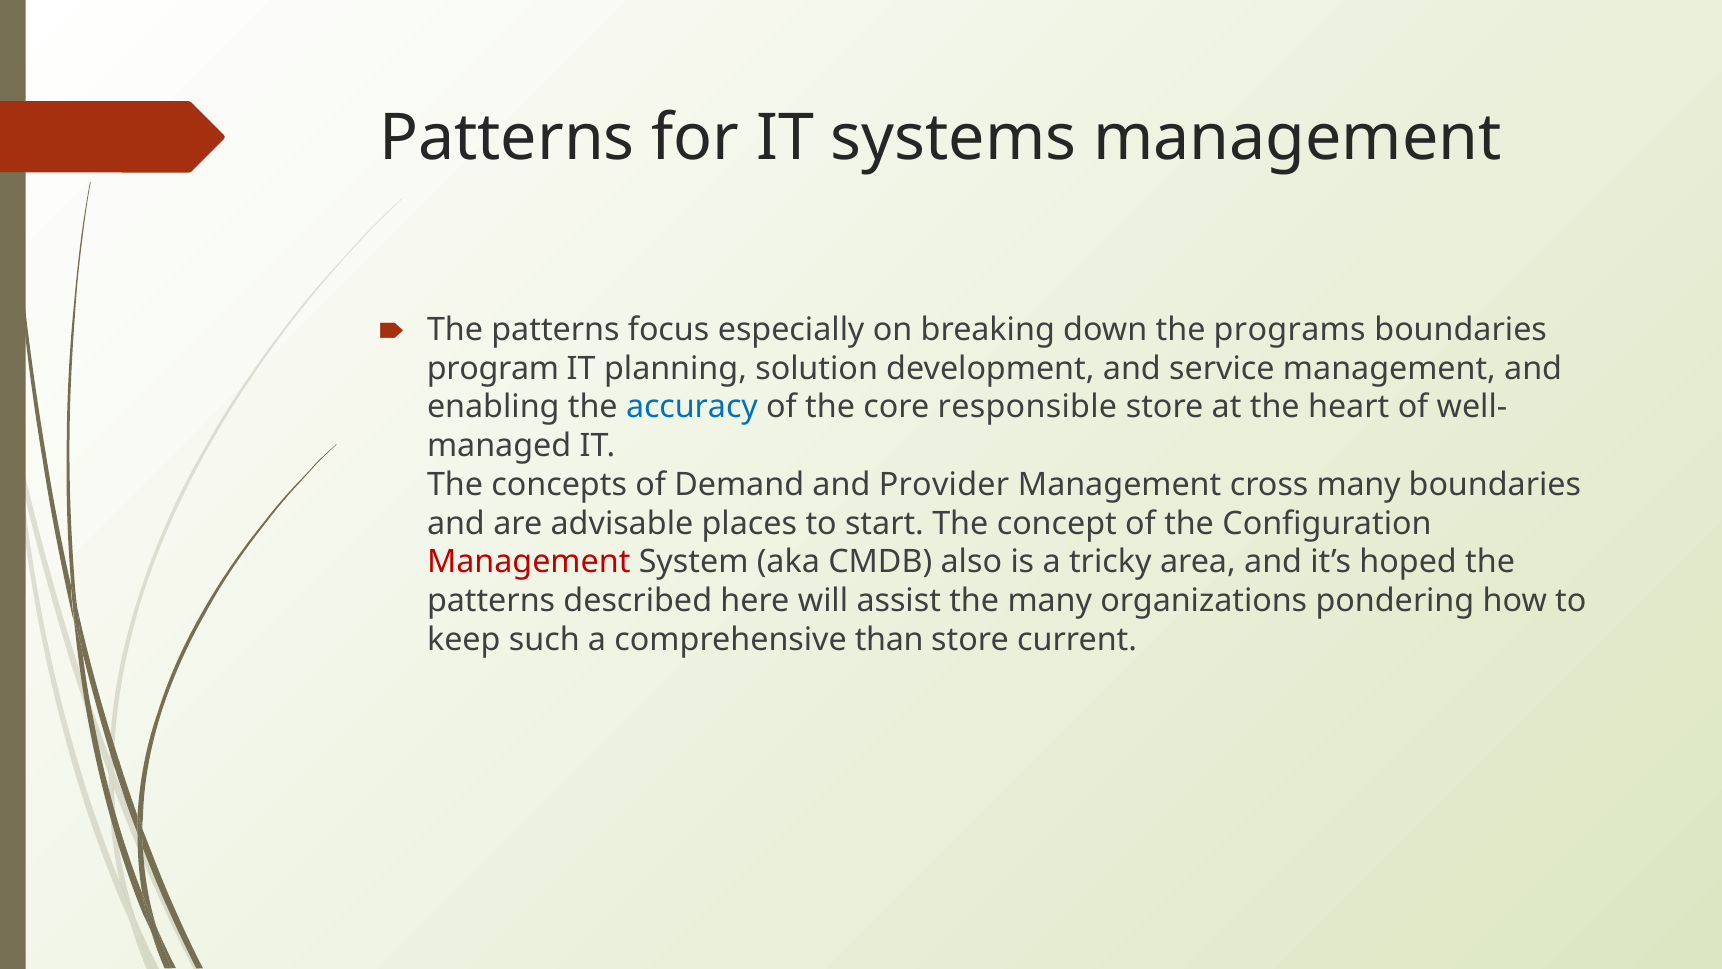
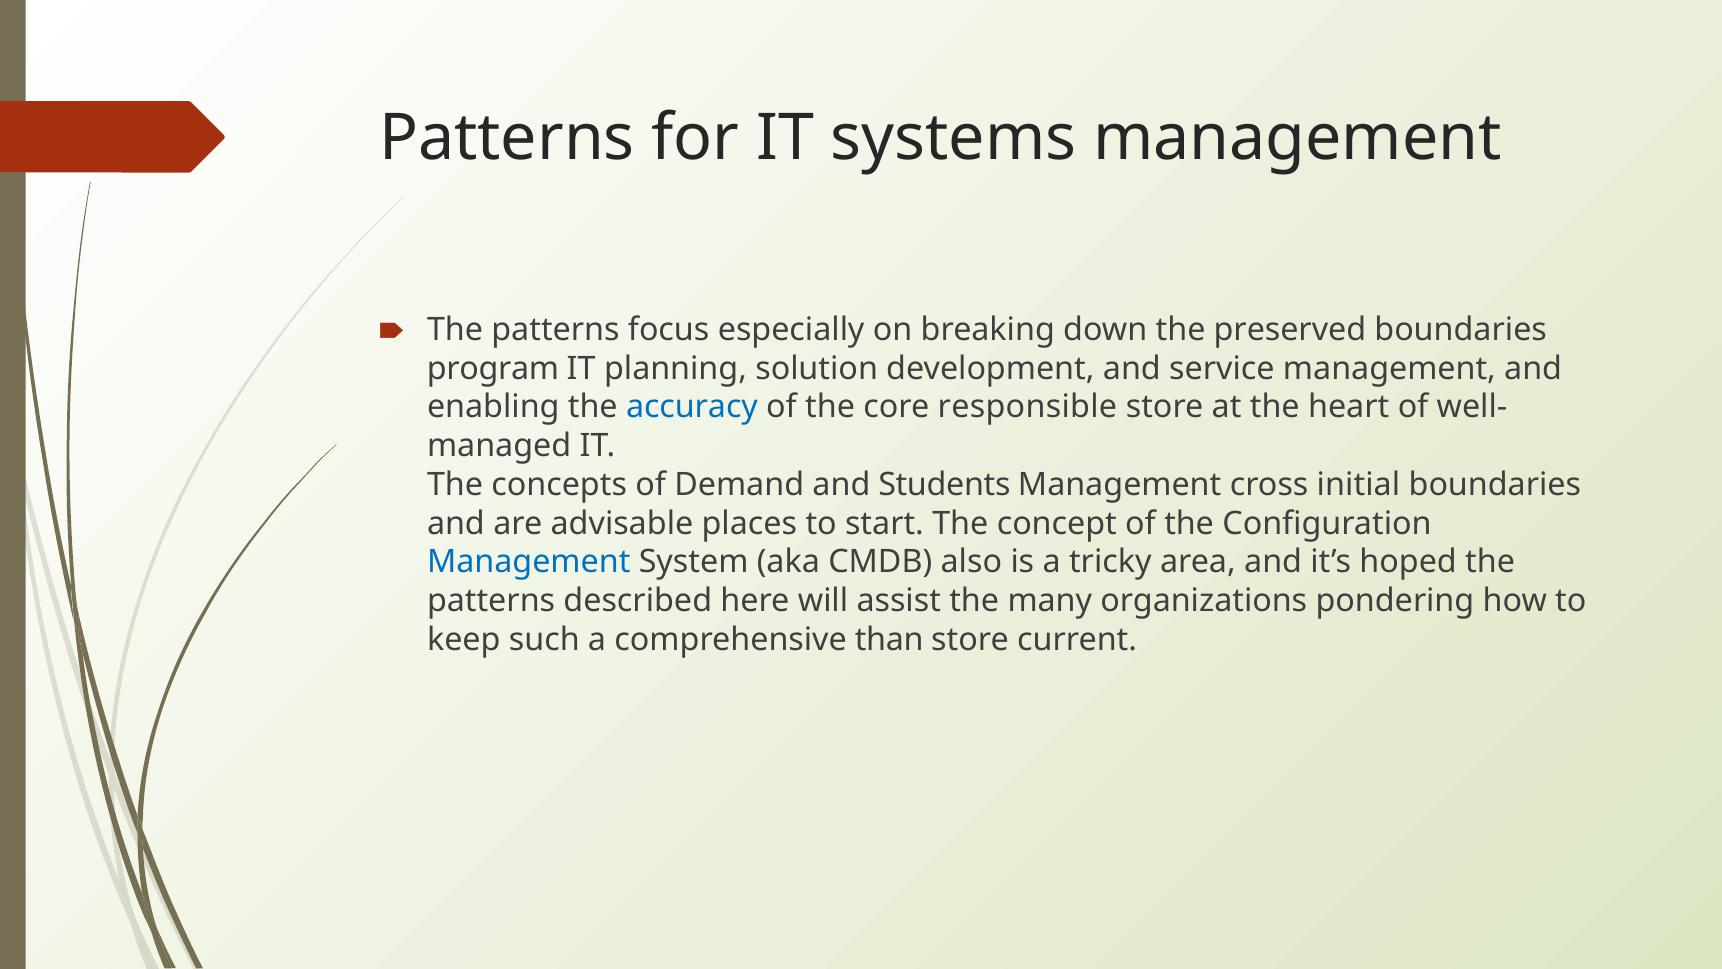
programs: programs -> preserved (1290, 329)
Provider: Provider -> Students (944, 484)
cross many: many -> initial (1358, 484)
Management colour: red -> blue (529, 562)
